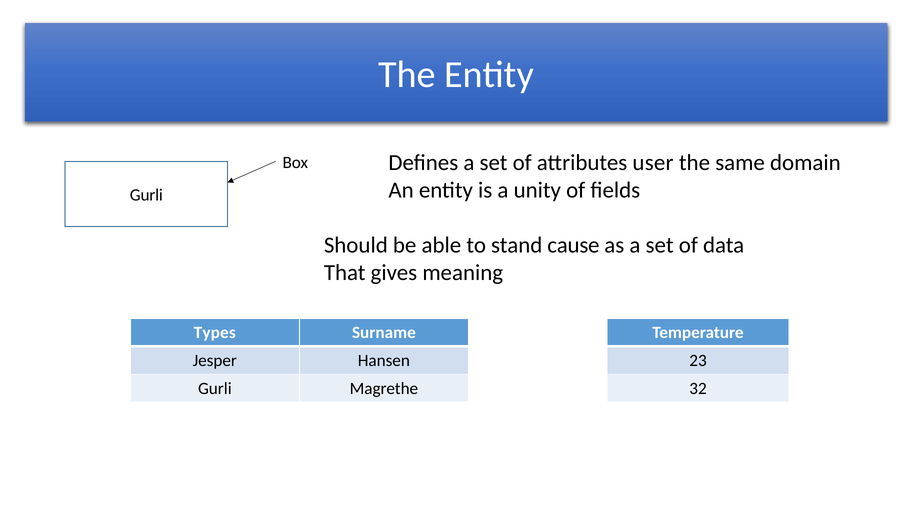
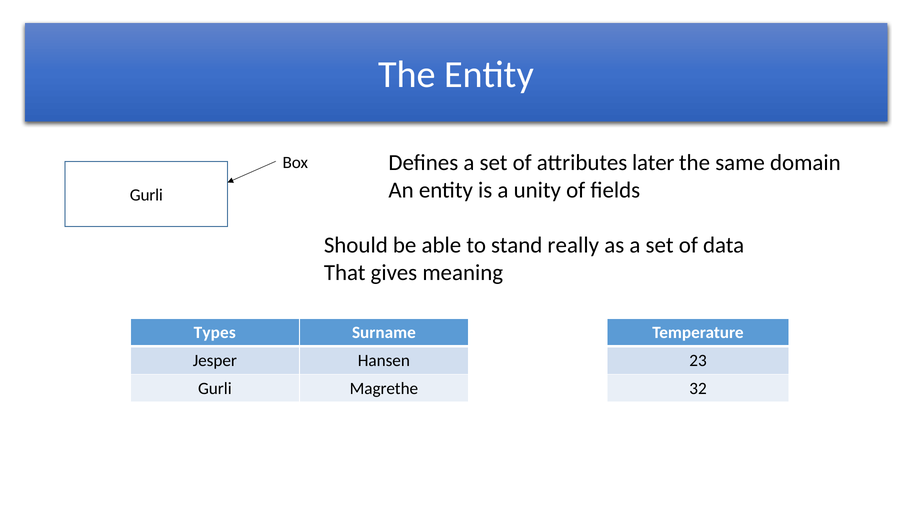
user: user -> later (653, 163)
cause: cause -> really (573, 245)
